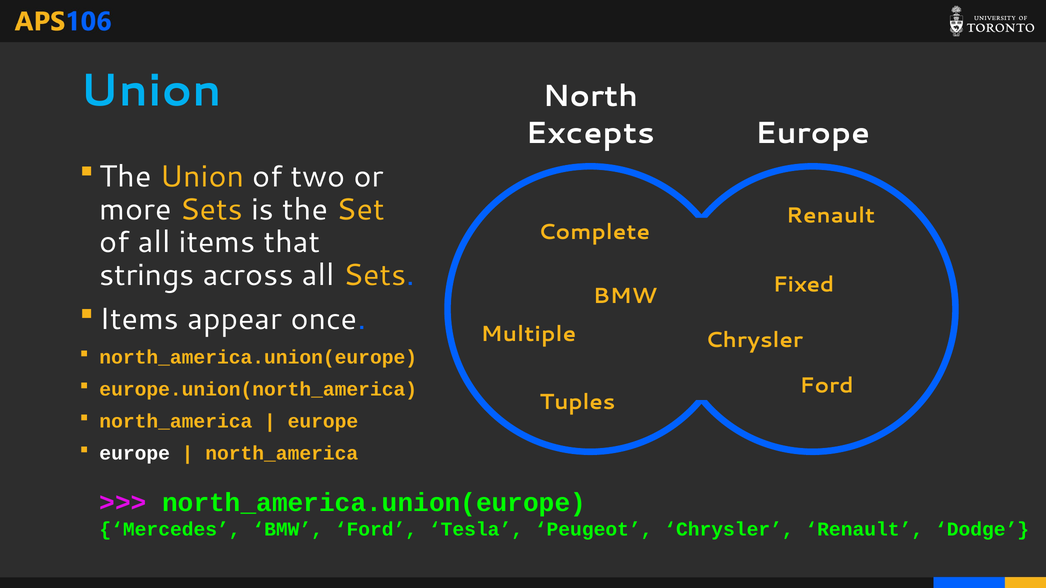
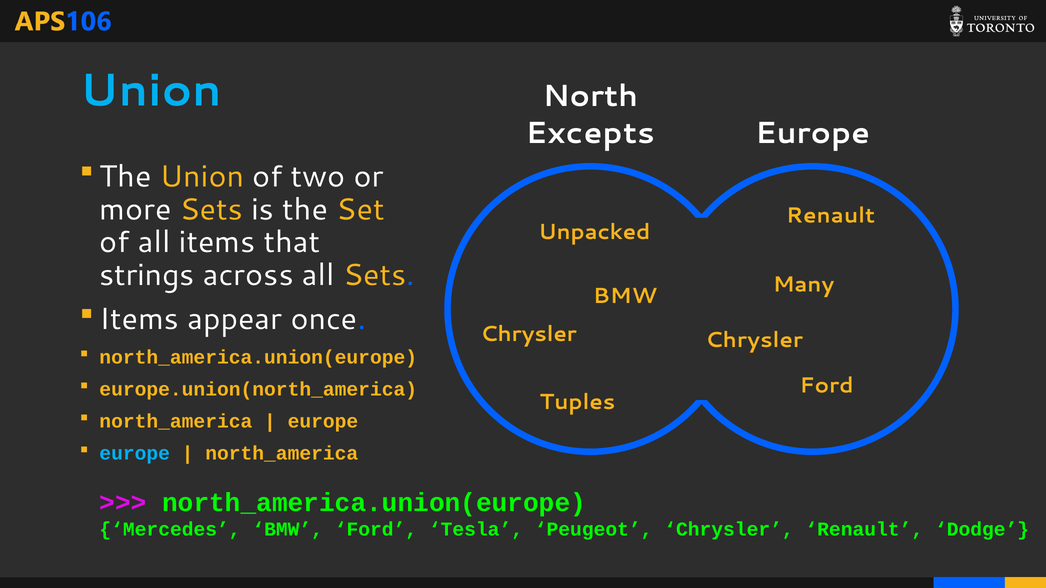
Complete: Complete -> Unpacked (594, 232)
Fixed: Fixed -> Many (803, 285)
Multiple: Multiple -> Chrysler (529, 334)
europe colour: white -> light blue (135, 454)
